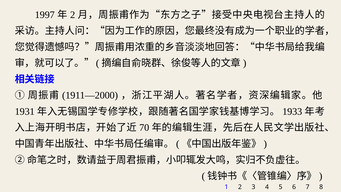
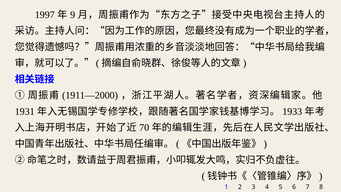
2: 2 -> 9 (73, 15)
